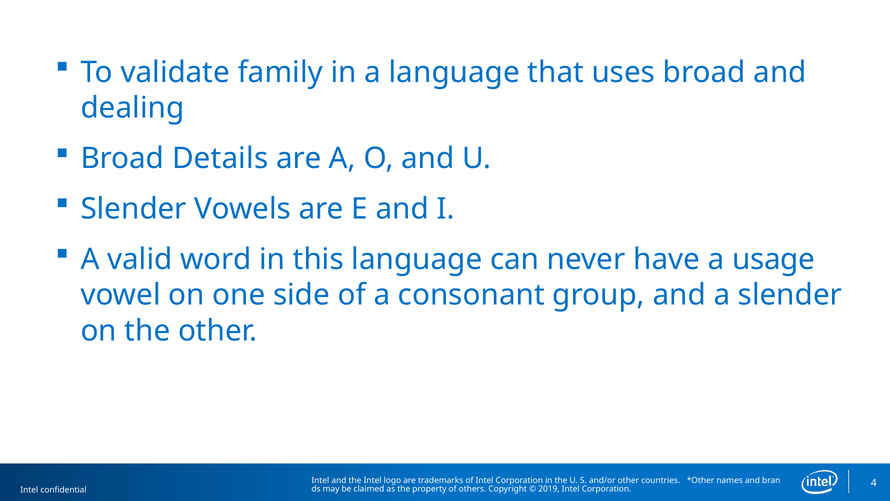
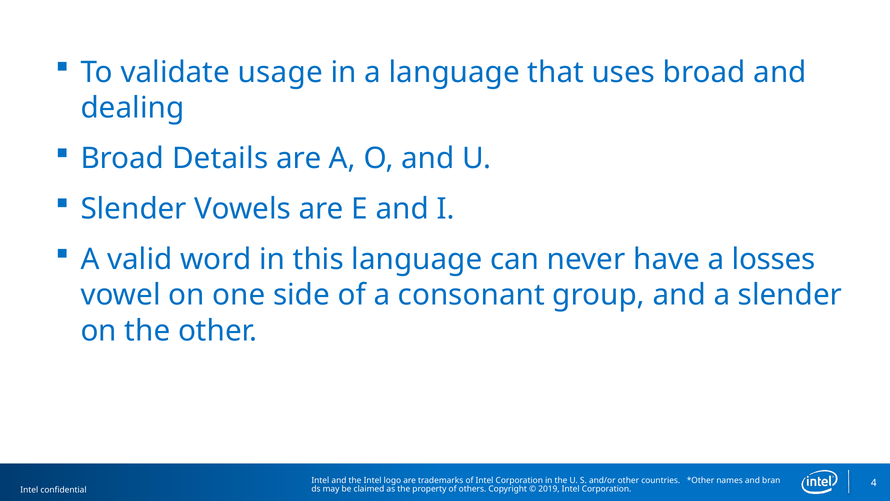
family: family -> usage (280, 72)
usage: usage -> losses (774, 259)
